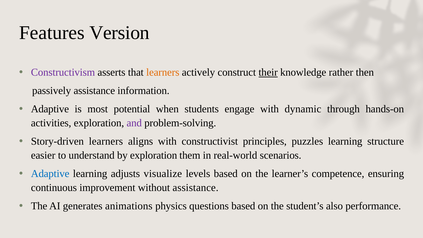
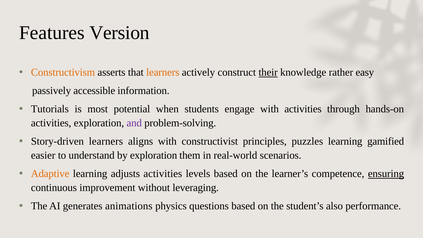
Constructivism colour: purple -> orange (63, 72)
then: then -> easy (365, 72)
passively assistance: assistance -> accessible (94, 91)
Adaptive: Adaptive -> Tutorials (50, 109)
with dynamic: dynamic -> activities (303, 109)
structure: structure -> gamified (386, 141)
Adaptive colour: blue -> orange (50, 174)
adjusts visualize: visualize -> activities (163, 174)
ensuring underline: none -> present (386, 174)
without assistance: assistance -> leveraging (196, 188)
